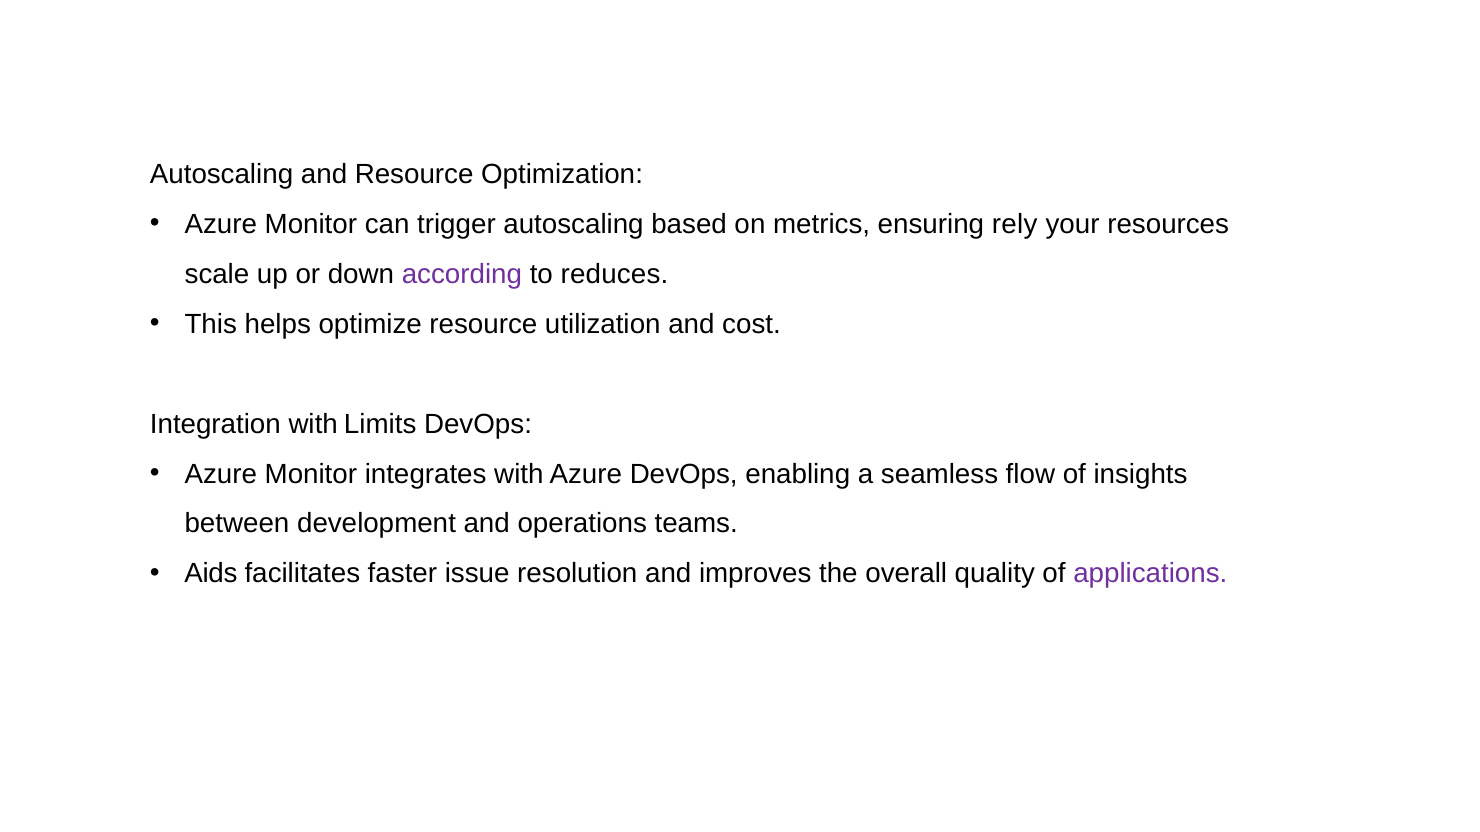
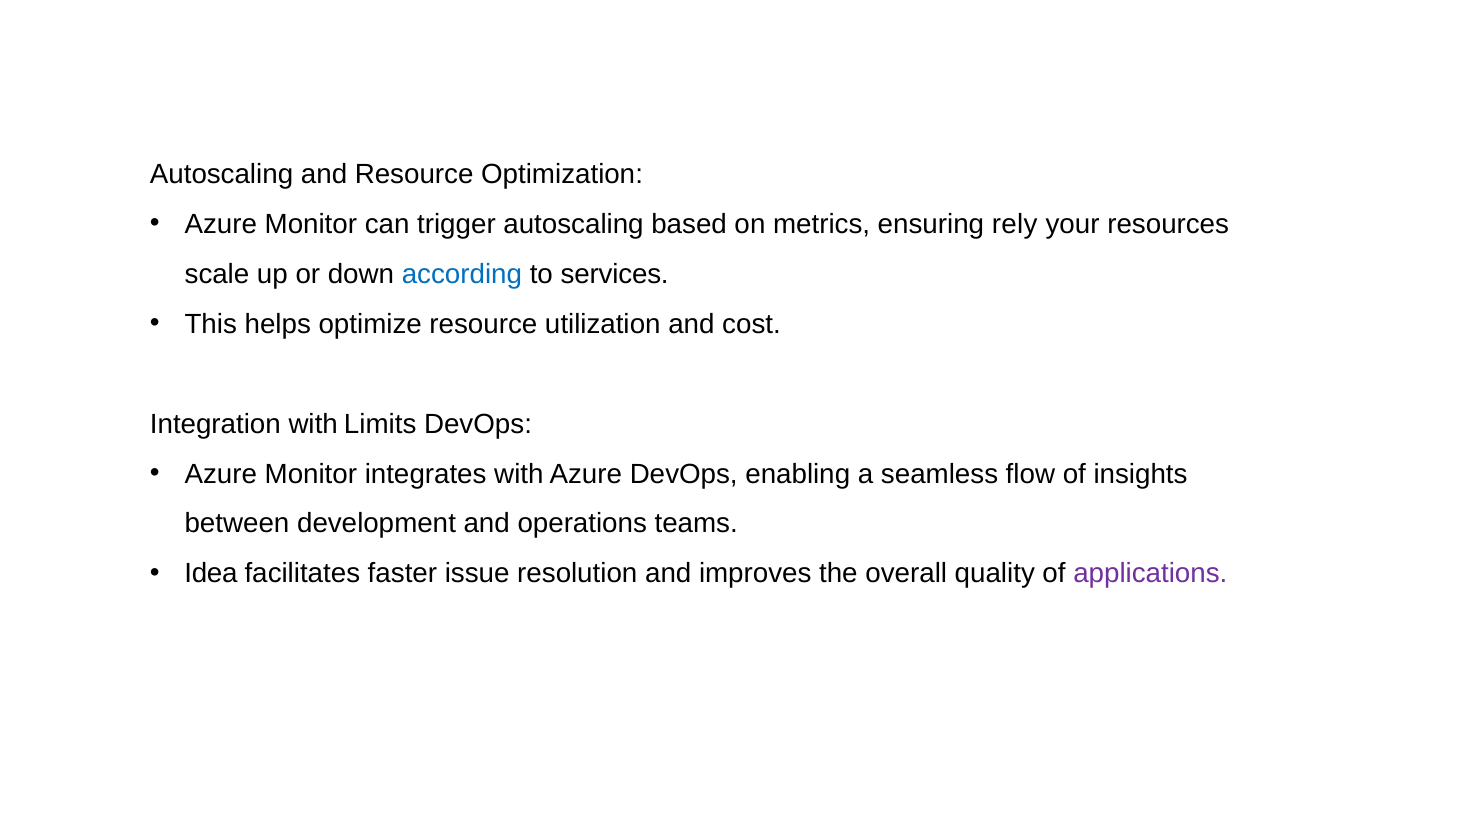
according colour: purple -> blue (462, 274)
reduces: reduces -> services (615, 274)
Aids: Aids -> Idea (211, 574)
